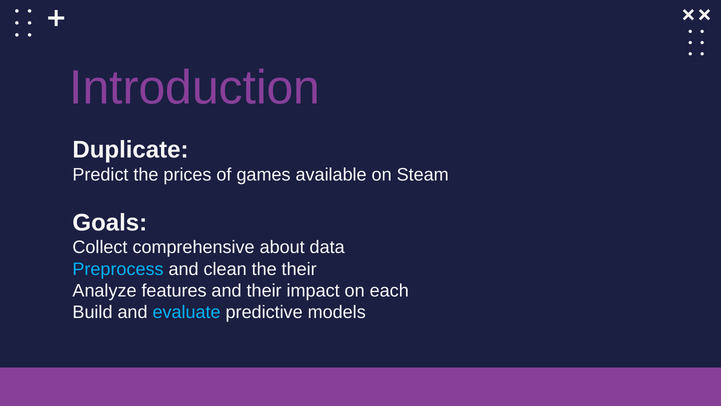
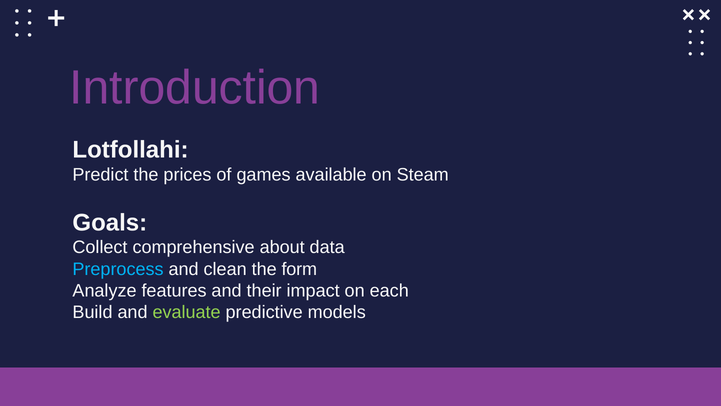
Duplicate: Duplicate -> Lotfollahi (131, 150)
the their: their -> form (299, 269)
evaluate colour: light blue -> light green (187, 312)
